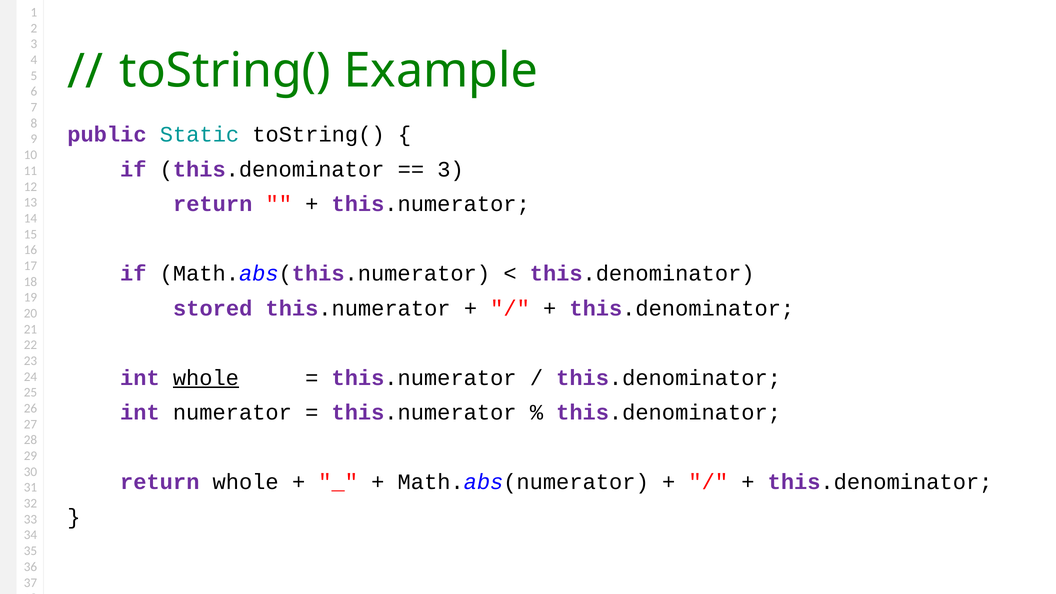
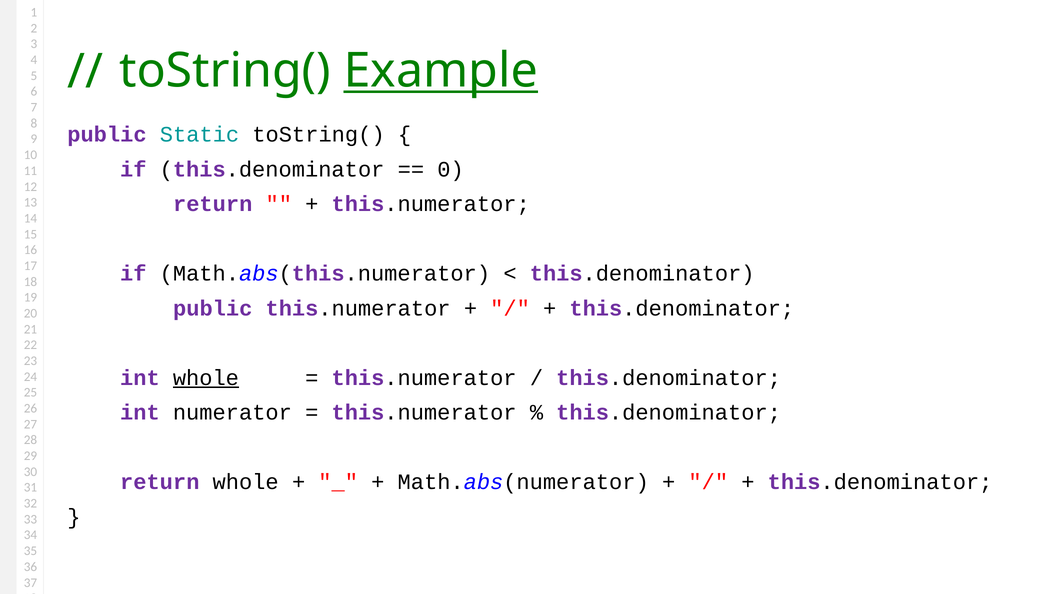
Example underline: none -> present (441, 71)
3: 3 -> 0 (451, 169)
stored: stored -> public (213, 308)
